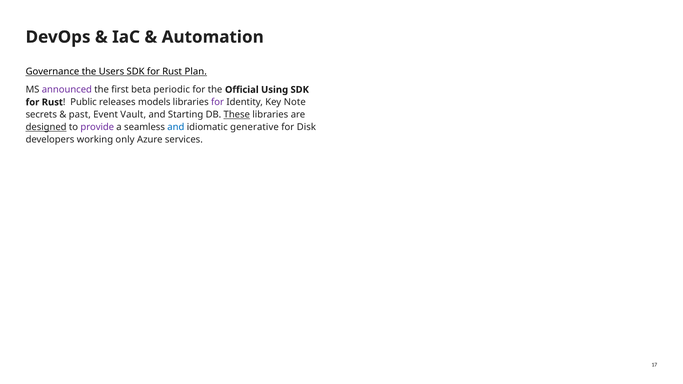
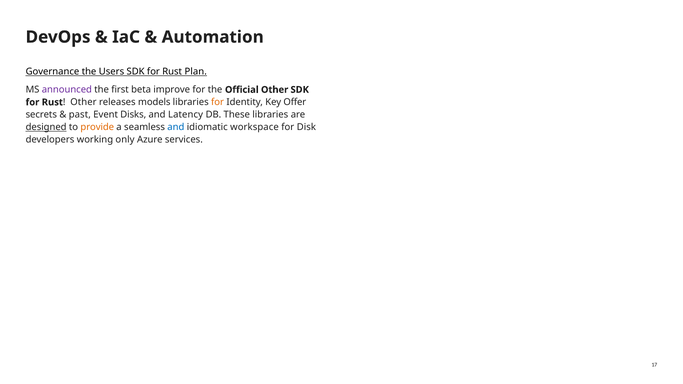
periodic: periodic -> improve (172, 90)
Official Using: Using -> Other (275, 90)
Rust Public: Public -> Other (83, 102)
for colour: purple -> orange (218, 102)
Note: Note -> Offer (295, 102)
Vault: Vault -> Disks (133, 115)
Starting: Starting -> Latency (186, 115)
These underline: present -> none (237, 115)
provide colour: purple -> orange (97, 127)
generative: generative -> workspace (255, 127)
